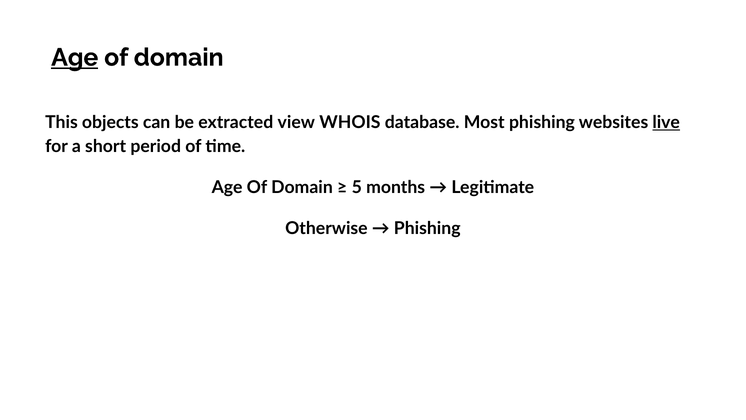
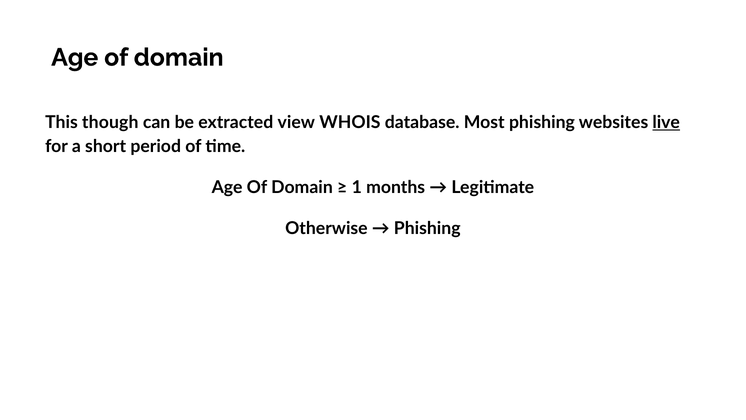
Age underline: present -> none (75, 57)
objects: objects -> though (110, 122)
5: 5 -> 1 (357, 187)
